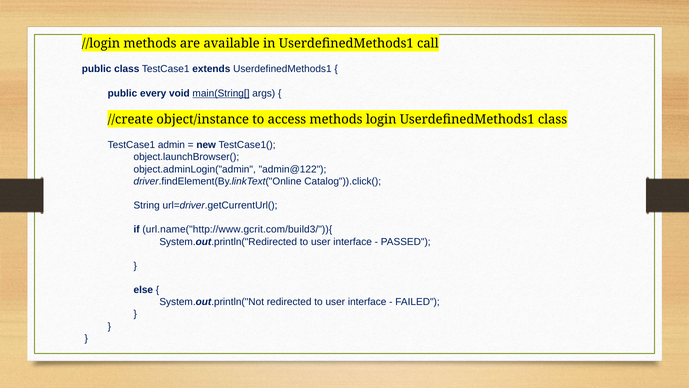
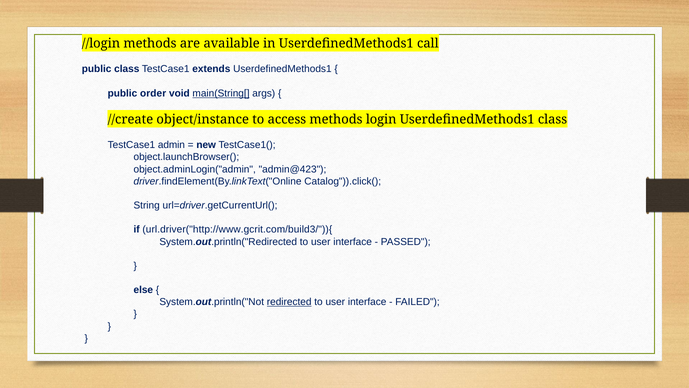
every: every -> order (153, 93)
admin@122: admin@122 -> admin@423 (293, 169)
url.name("http://www.gcrit.com/build3/")){: url.name("http://www.gcrit.com/build3/")){ -> url.driver("http://www.gcrit.com/build3/")){ (237, 229)
redirected underline: none -> present (289, 302)
